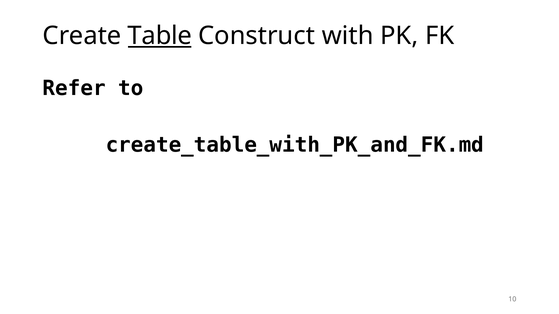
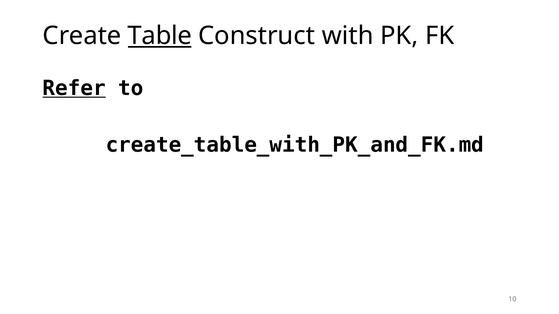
Refer underline: none -> present (74, 88)
